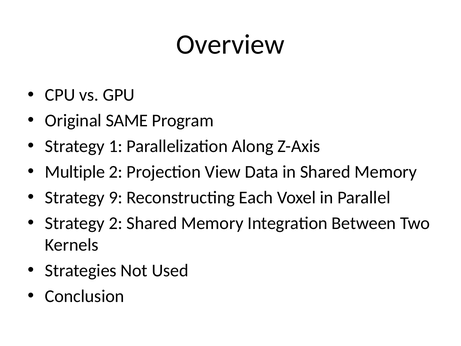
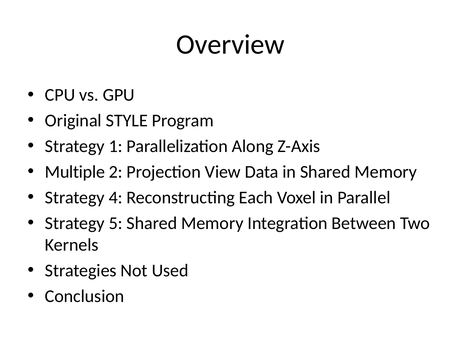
SAME: SAME -> STYLE (127, 121)
9: 9 -> 4 (116, 198)
Strategy 2: 2 -> 5 (116, 223)
